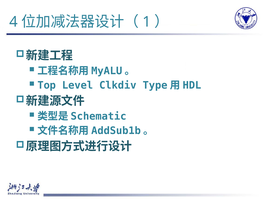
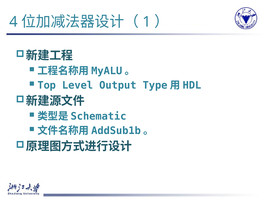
Clkdiv: Clkdiv -> Output (118, 85)
